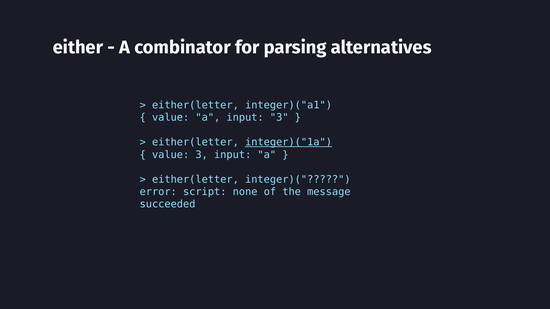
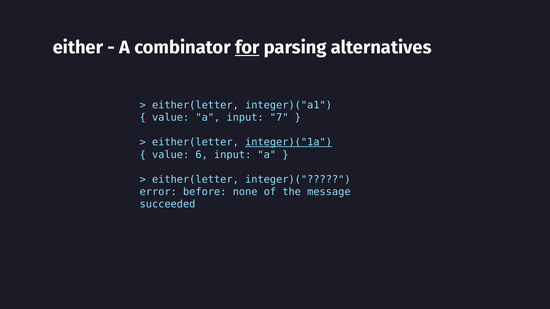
for underline: none -> present (247, 48)
input 3: 3 -> 7 (279, 118)
value 3: 3 -> 6 (202, 155)
script: script -> before (205, 192)
